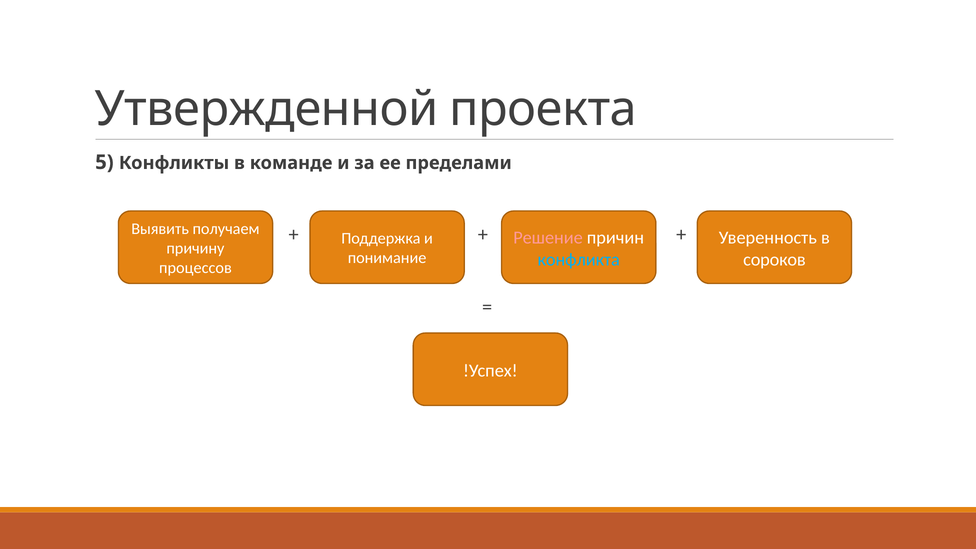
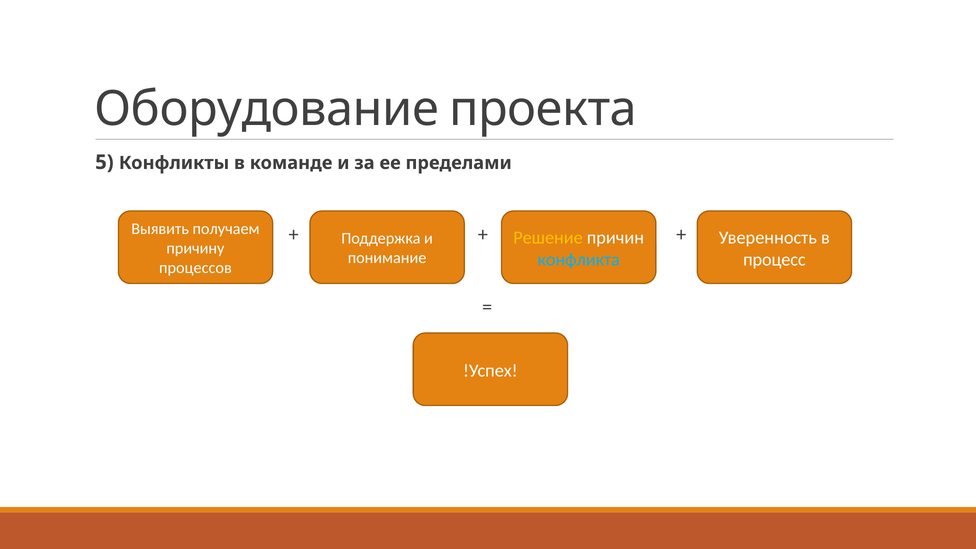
Утвержденной: Утвержденной -> Оборудование (267, 109)
Решение colour: pink -> yellow (548, 238)
сороков: сороков -> процесс (774, 259)
